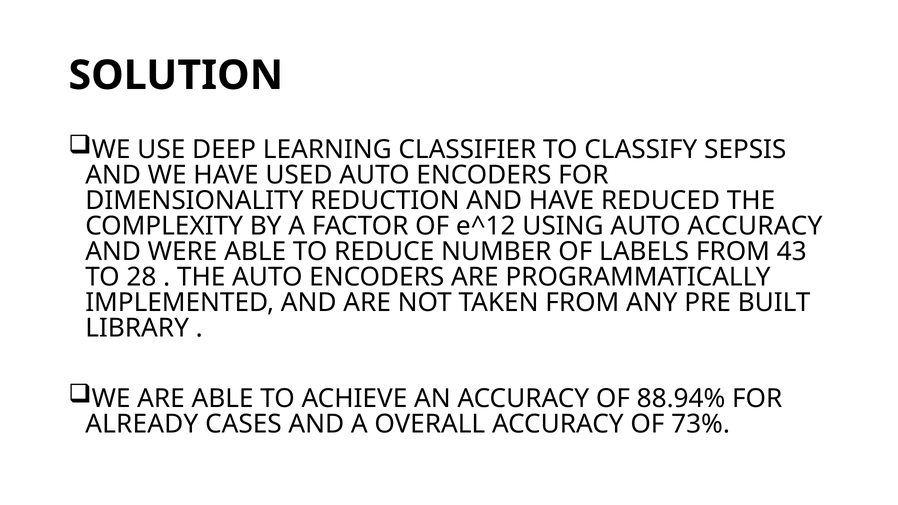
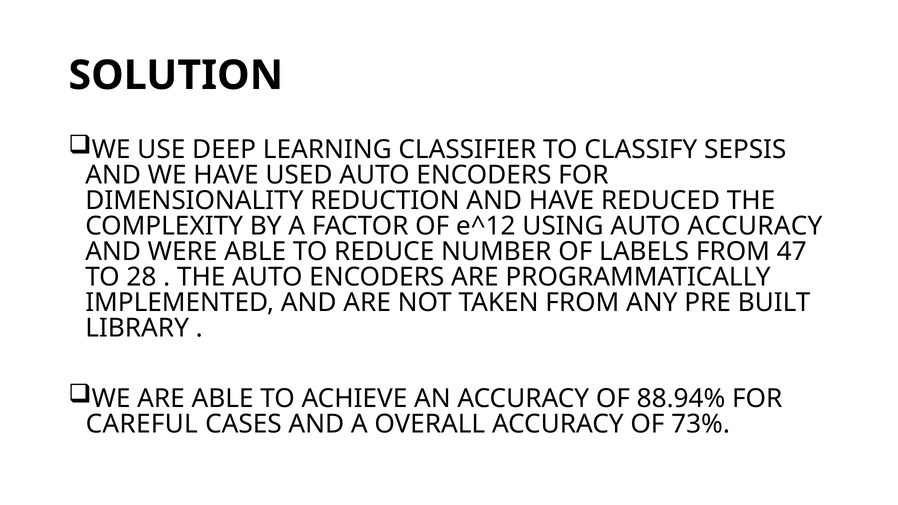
43: 43 -> 47 (792, 251)
ALREADY: ALREADY -> CAREFUL (142, 424)
